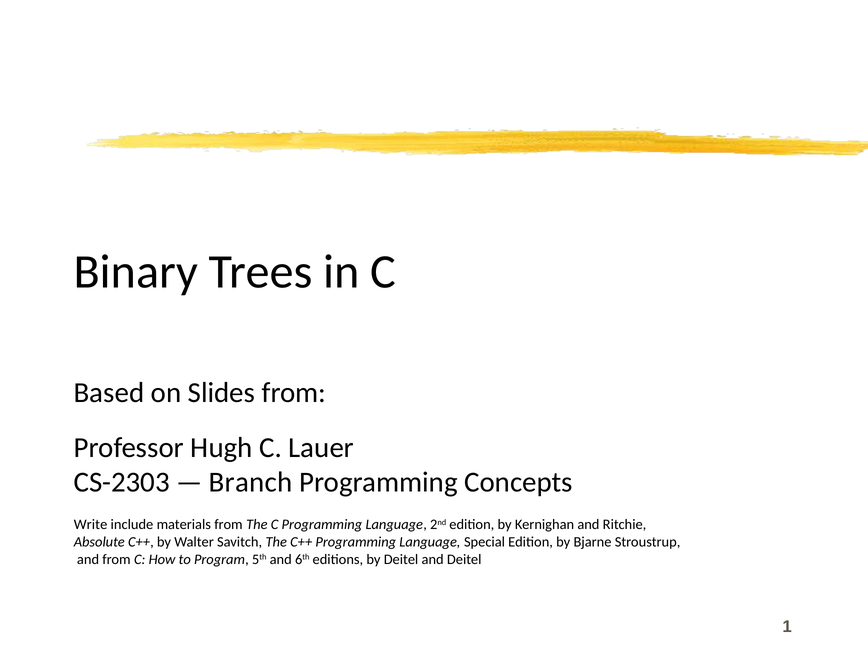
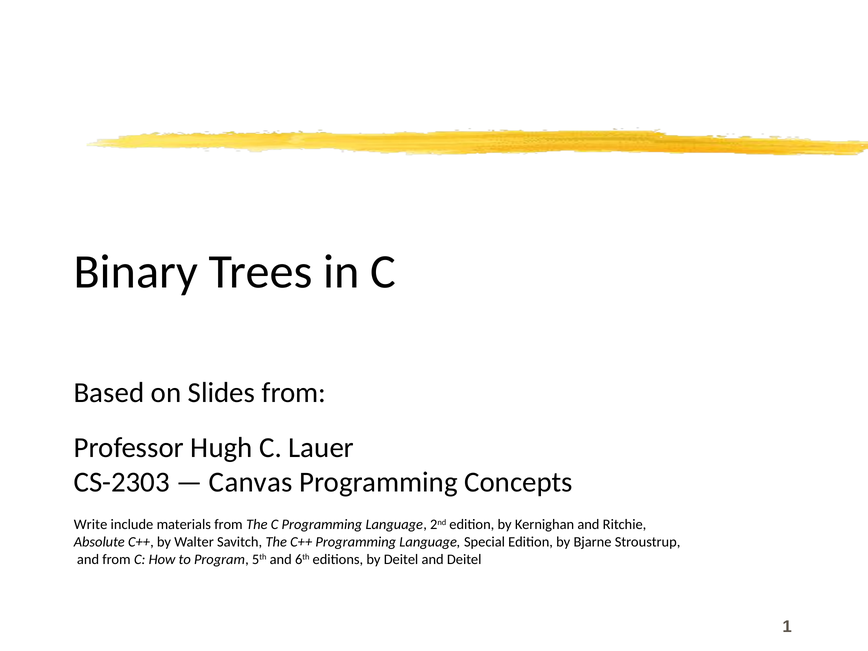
Branch: Branch -> Canvas (251, 482)
